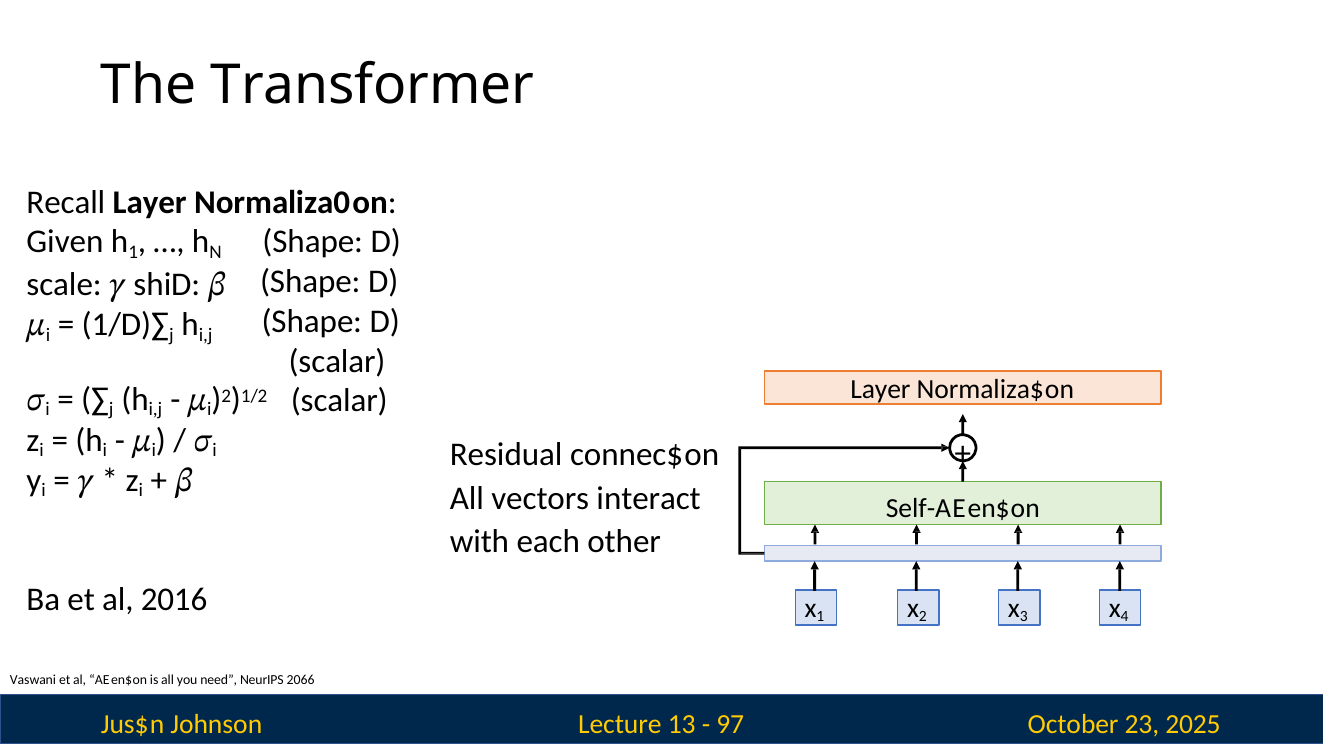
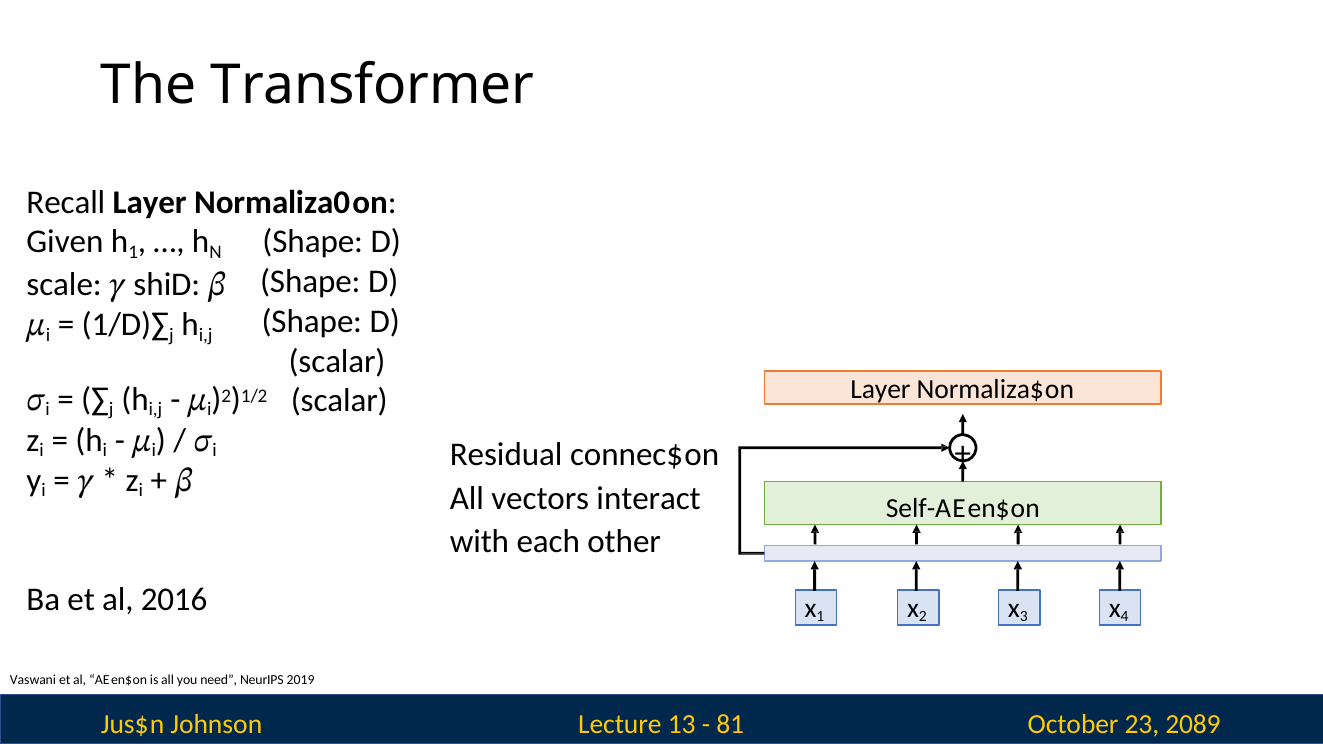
2066: 2066 -> 2019 (301, 680)
2025: 2025 -> 2089 (1193, 725)
97: 97 -> 81 (730, 725)
